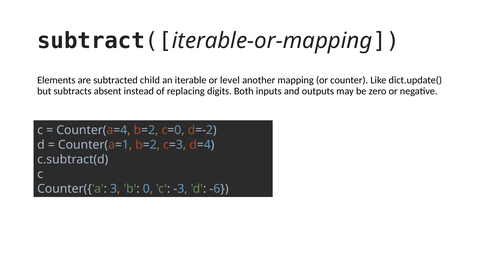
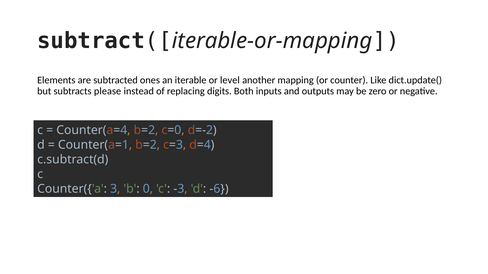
child: child -> ones (150, 80)
absent: absent -> please (108, 91)
